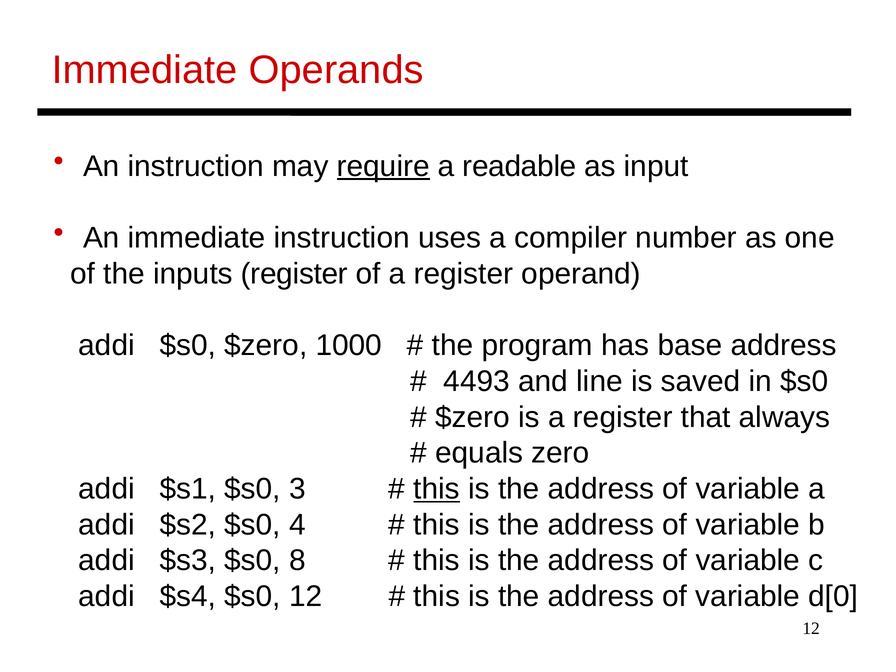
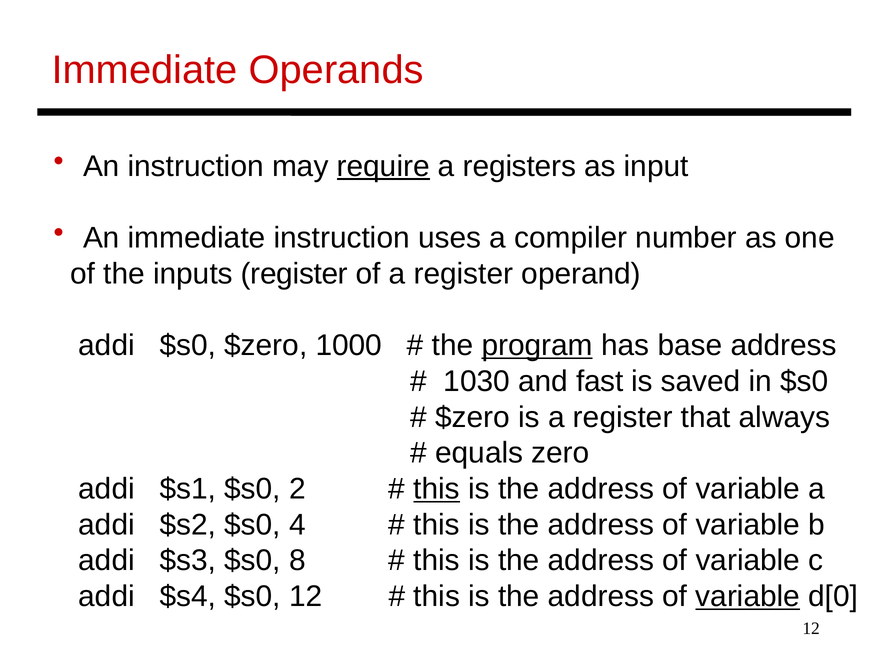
readable: readable -> registers (519, 166)
program underline: none -> present (537, 345)
4493: 4493 -> 1030 (477, 381)
line: line -> fast (600, 381)
3: 3 -> 2 (297, 489)
variable underline: none -> present (748, 596)
